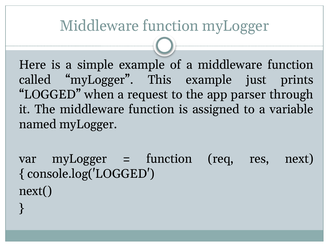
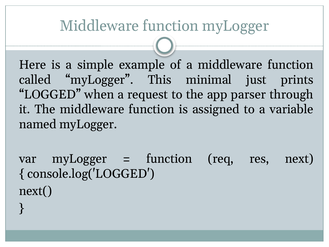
This example: example -> minimal (209, 80)
